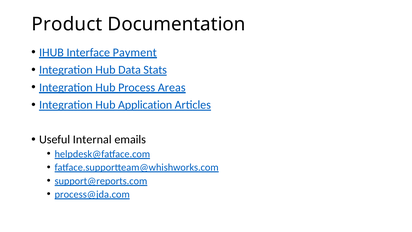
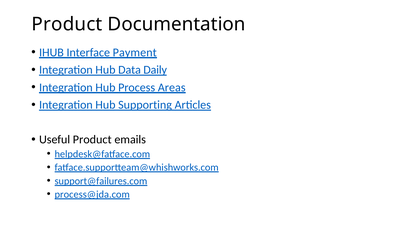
Stats: Stats -> Daily (155, 70)
Application: Application -> Supporting (145, 105)
Useful Internal: Internal -> Product (92, 139)
support@reports.com: support@reports.com -> support@failures.com (101, 181)
